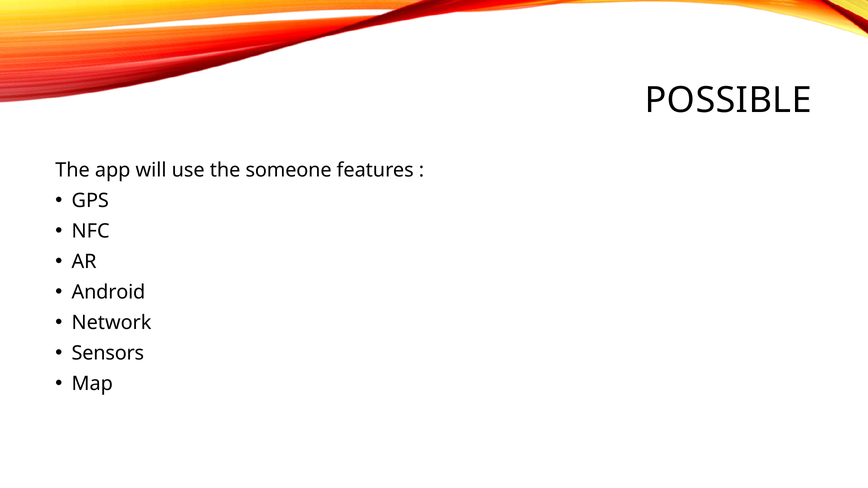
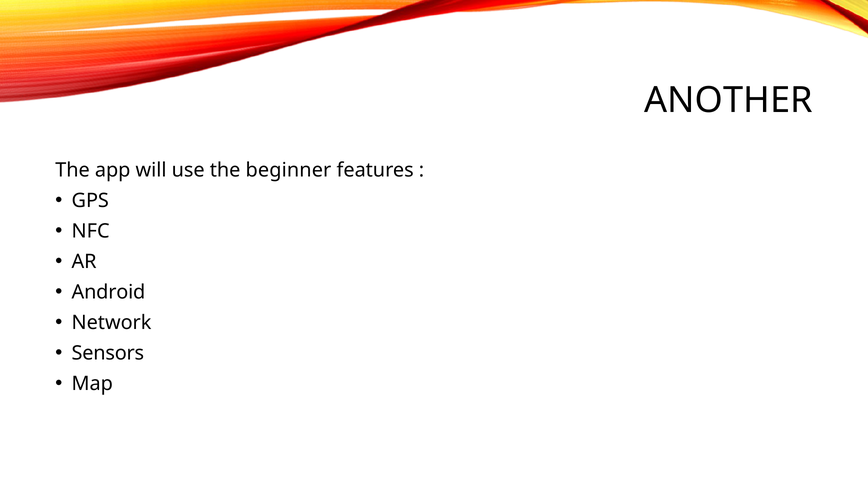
POSSIBLE: POSSIBLE -> ANOTHER (728, 100)
someone: someone -> beginner (288, 170)
